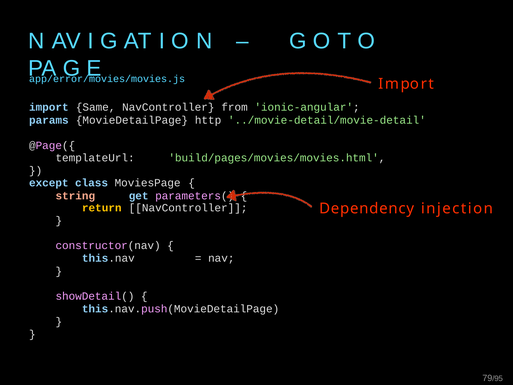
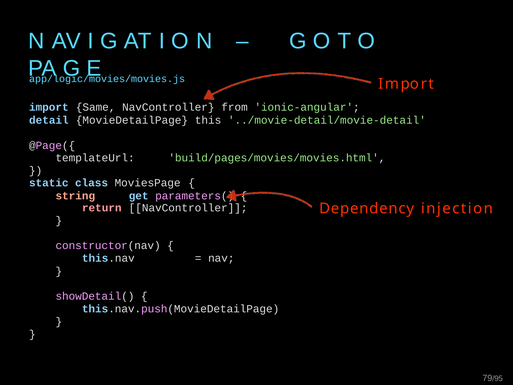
app/error/movies/movies.js: app/error/movies/movies.js -> app/logic/movies/movies.js (107, 79)
params: params -> detail (49, 120)
http: http -> this (208, 120)
except: except -> static (49, 183)
return colour: yellow -> pink (102, 208)
